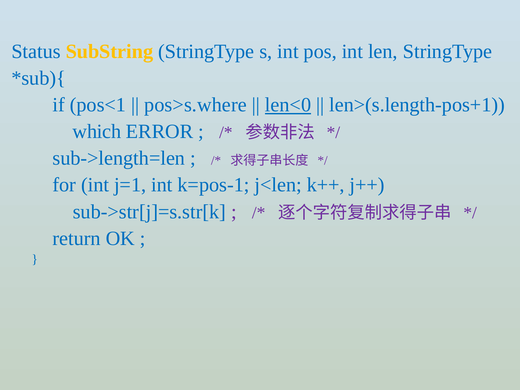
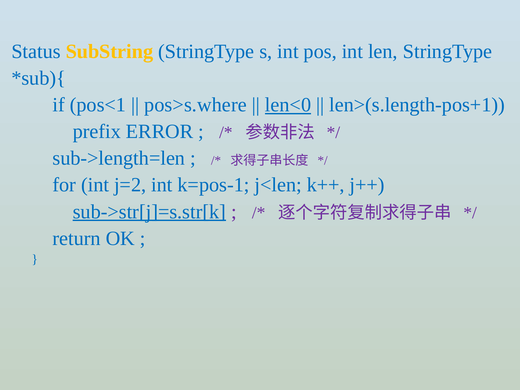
which: which -> prefix (97, 132)
j=1: j=1 -> j=2 (130, 185)
sub->str[j]=s.str[k underline: none -> present (149, 212)
